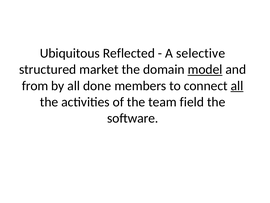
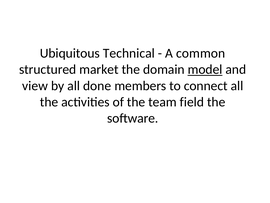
Reflected: Reflected -> Technical (129, 53)
selective: selective -> common (201, 53)
from: from -> view (35, 86)
all underline: present -> none (237, 86)
